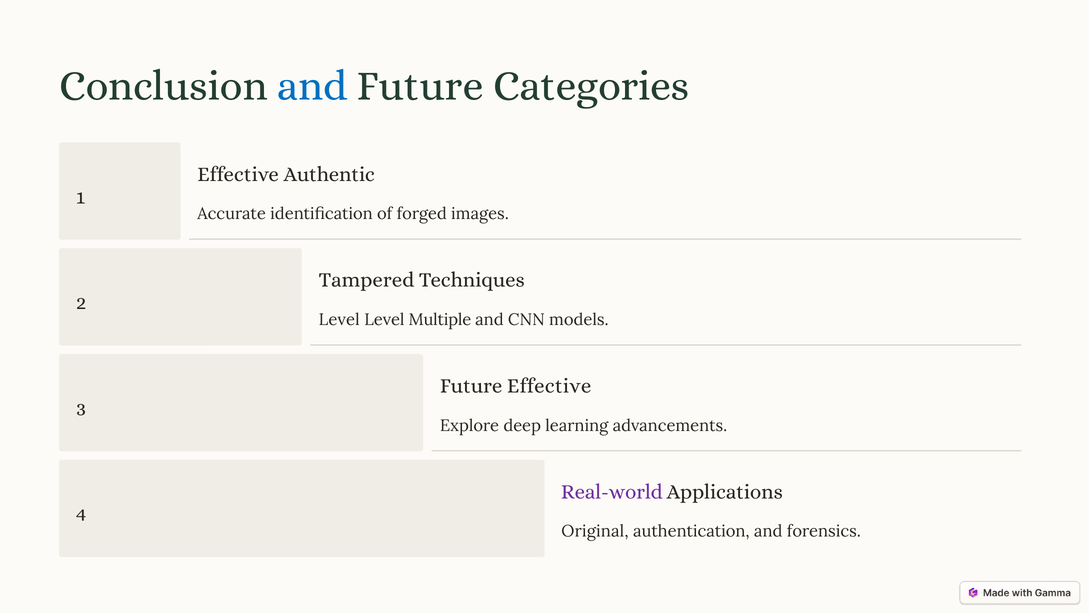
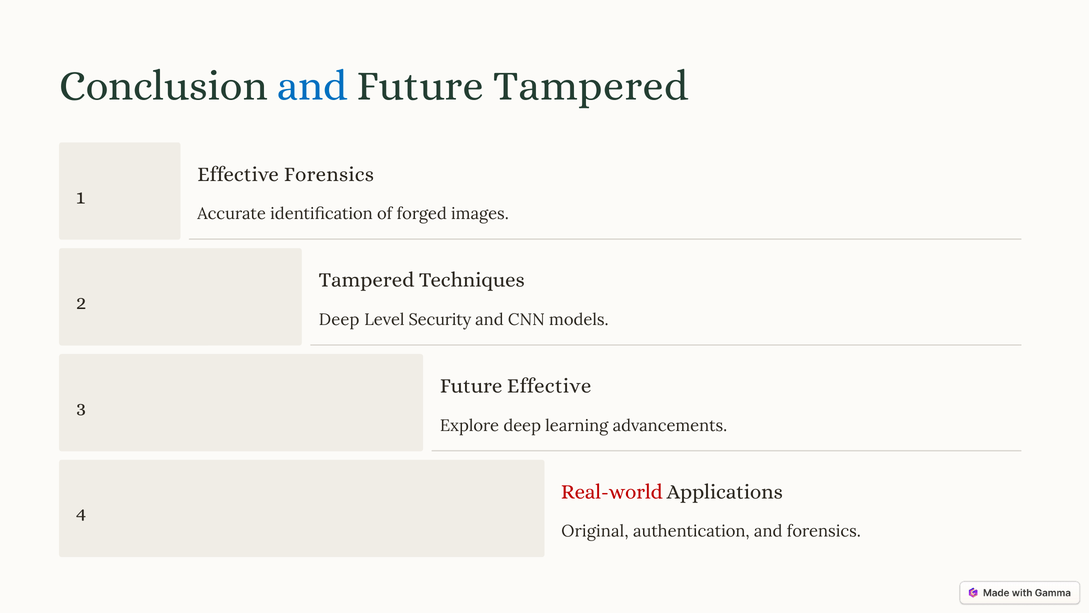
Future Categories: Categories -> Tampered (591, 86)
Effective Authentic: Authentic -> Forensics (329, 174)
Level: Level -> Deep (339, 320)
Multiple: Multiple -> Security (440, 320)
Real-world colour: purple -> red (612, 491)
